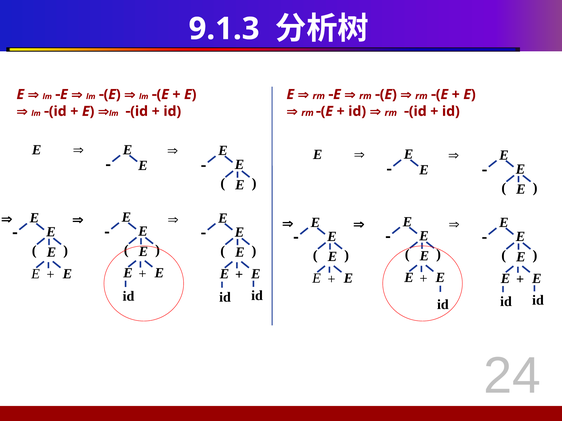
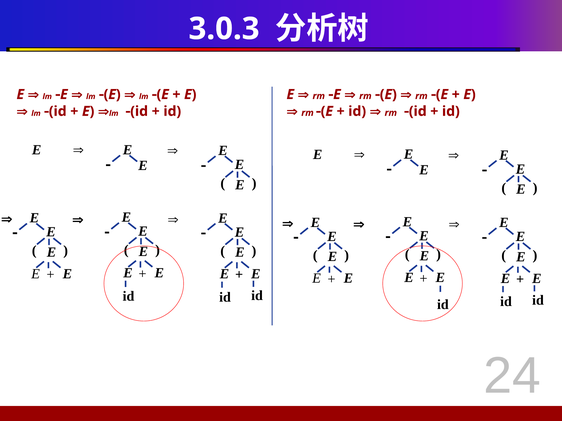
9.1.3: 9.1.3 -> 3.0.3 (224, 29)
